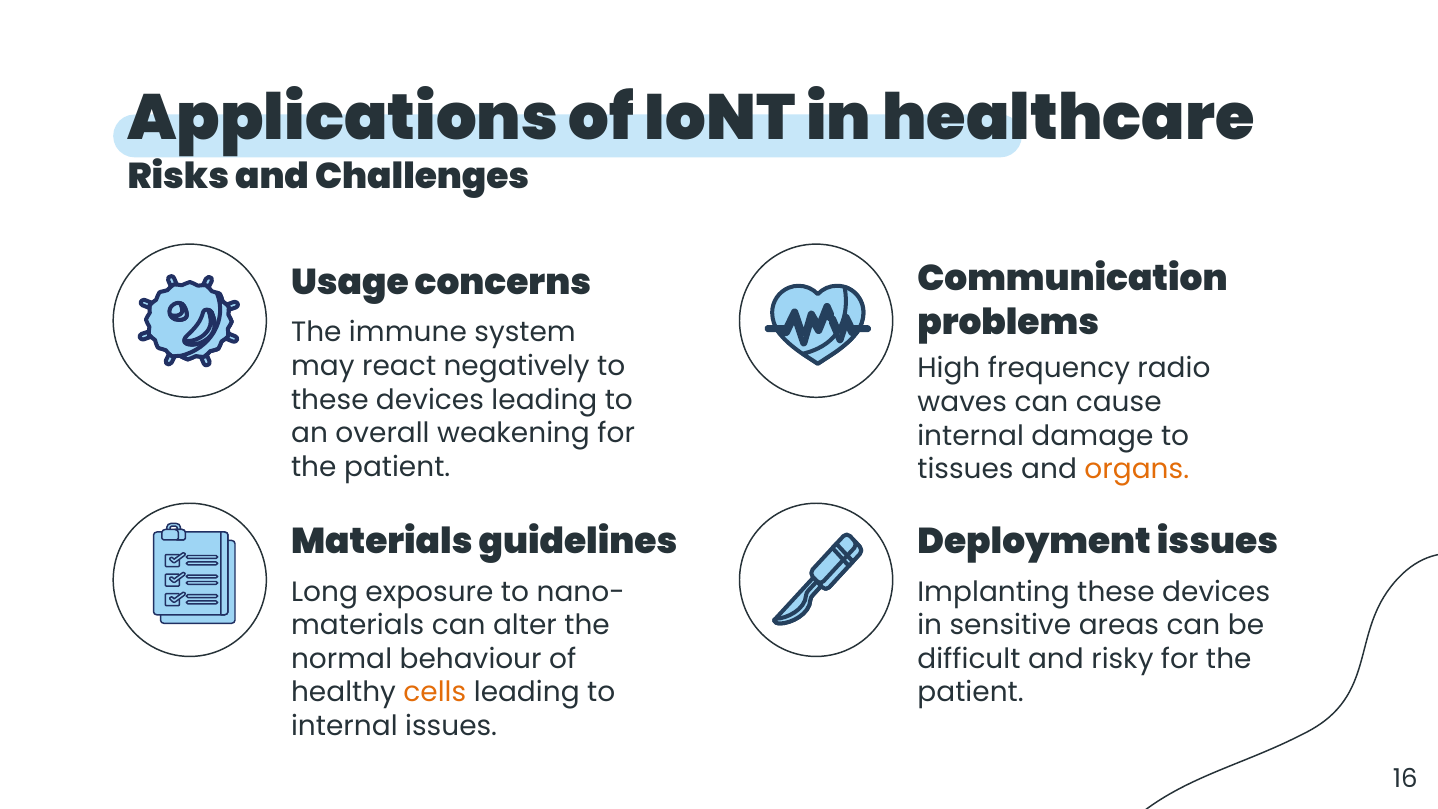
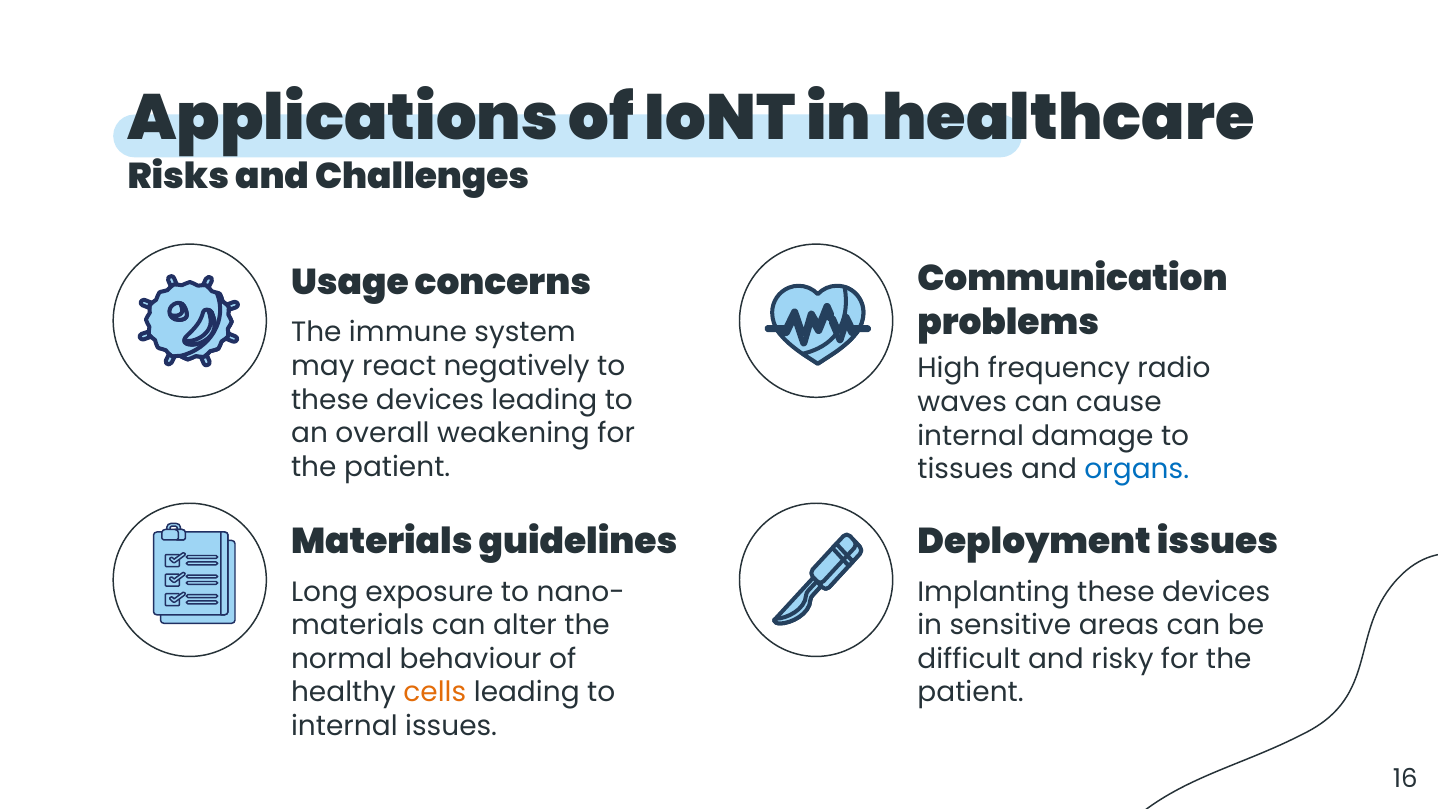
organs colour: orange -> blue (1137, 469)
